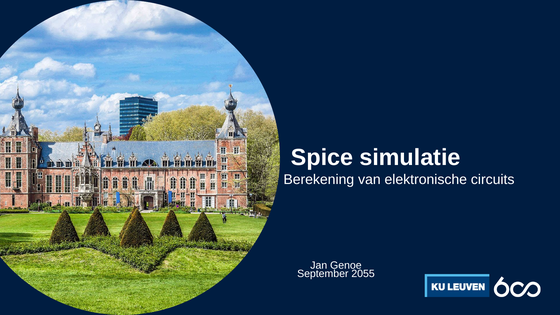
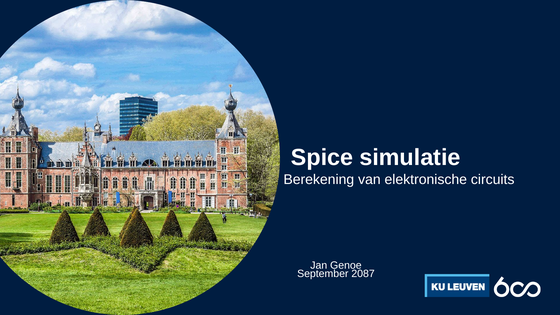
2055: 2055 -> 2087 (363, 274)
